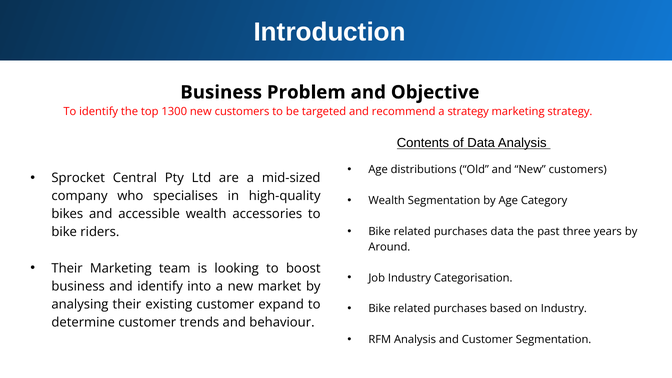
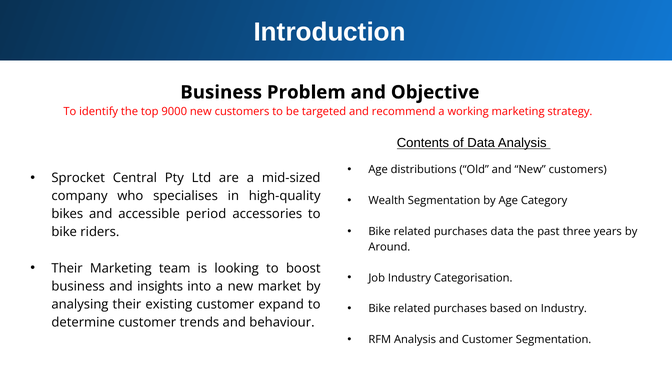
1300: 1300 -> 9000 (174, 112)
a strategy: strategy -> working (468, 112)
accessible wealth: wealth -> period (206, 214)
and identify: identify -> insights (160, 286)
